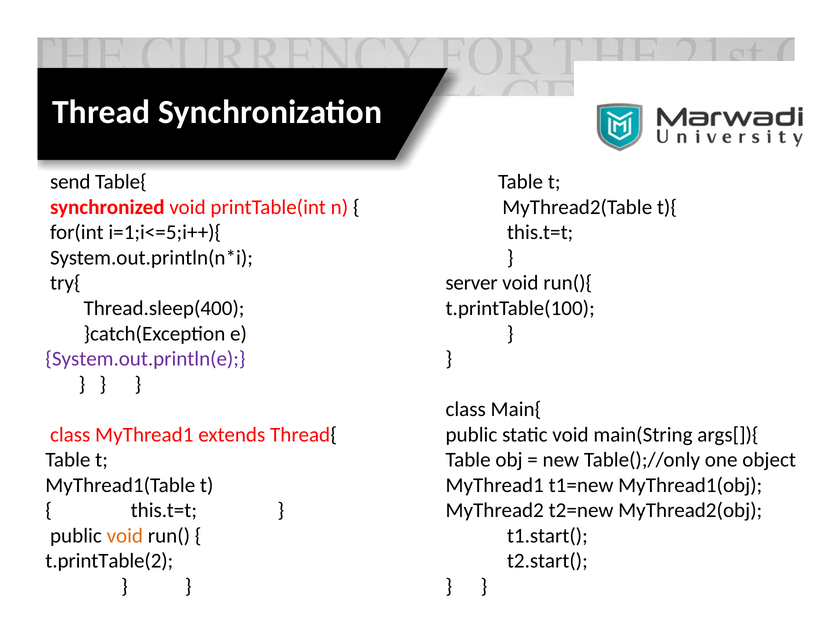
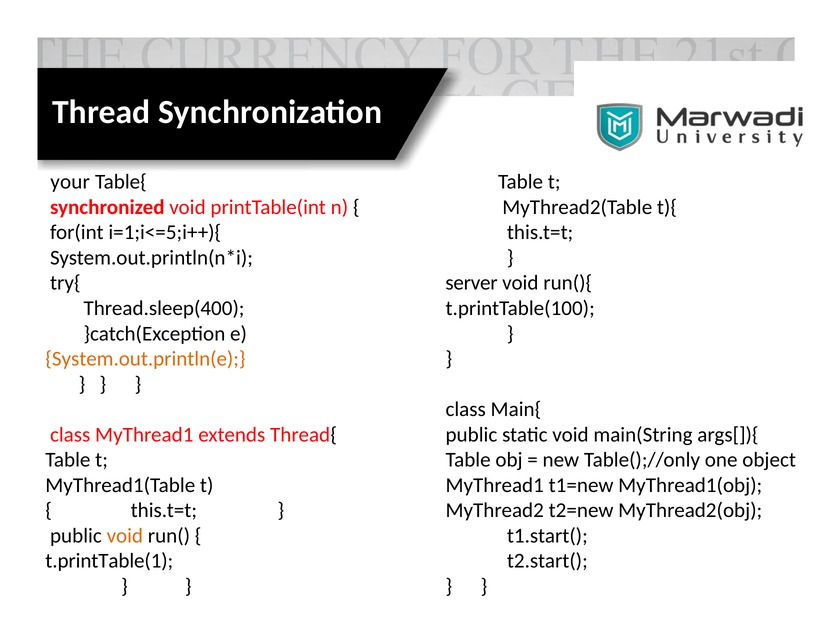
send: send -> your (70, 182)
System.out.println(e colour: purple -> orange (145, 359)
t.printTable(2: t.printTable(2 -> t.printTable(1 (109, 561)
